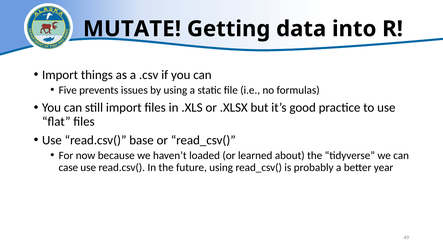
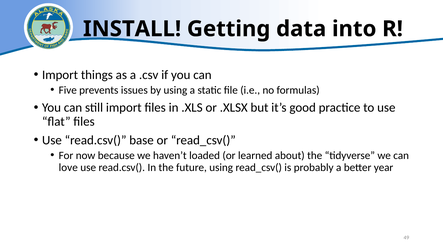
MUTATE: MUTATE -> INSTALL (132, 29)
case: case -> love (68, 167)
